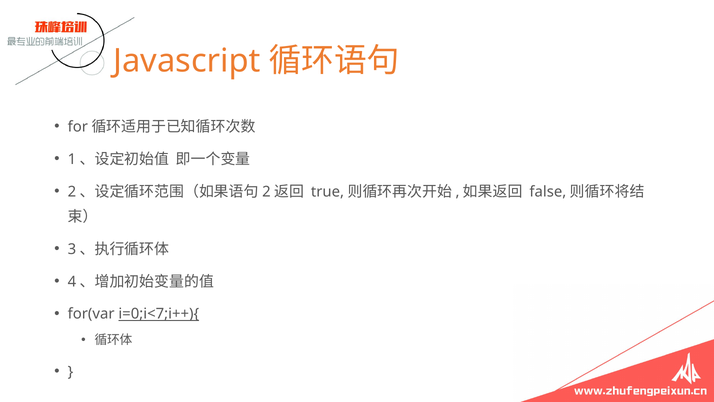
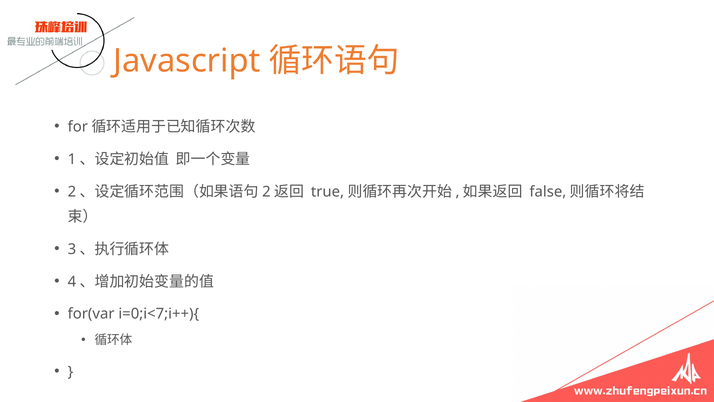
i=0;i<7;i++){ underline: present -> none (159, 314)
